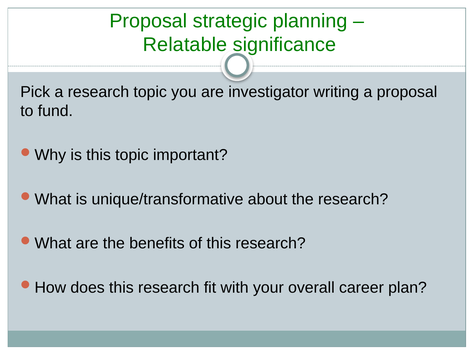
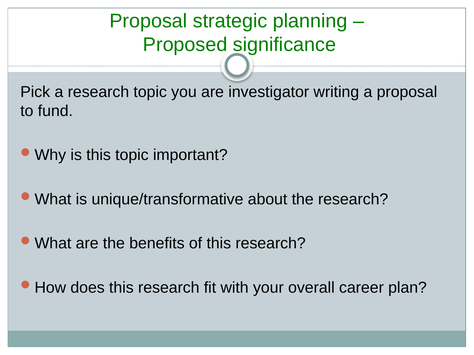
Relatable: Relatable -> Proposed (185, 45)
